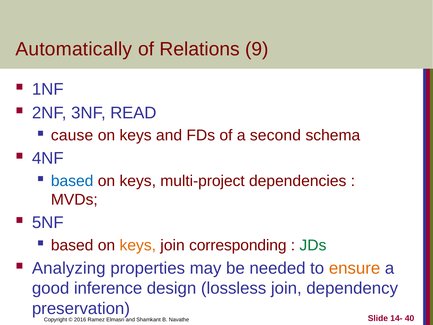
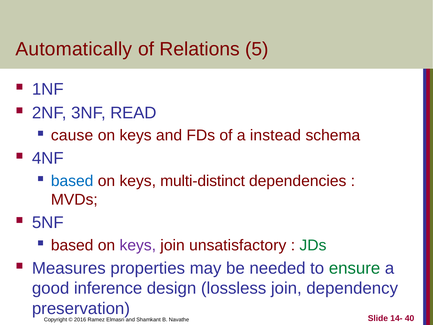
9: 9 -> 5 (257, 49)
second: second -> instead (275, 135)
multi-project: multi-project -> multi-distinct (203, 181)
keys colour: orange -> purple (138, 245)
corresponding: corresponding -> unsatisfactory (238, 245)
Analyzing: Analyzing -> Measures (69, 268)
ensure colour: orange -> green (355, 268)
